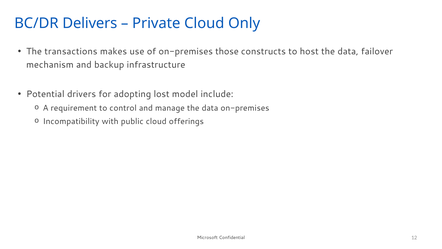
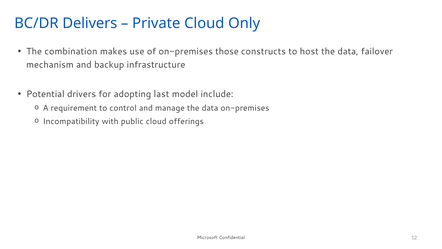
transactions: transactions -> combination (71, 51)
lost: lost -> last (161, 94)
